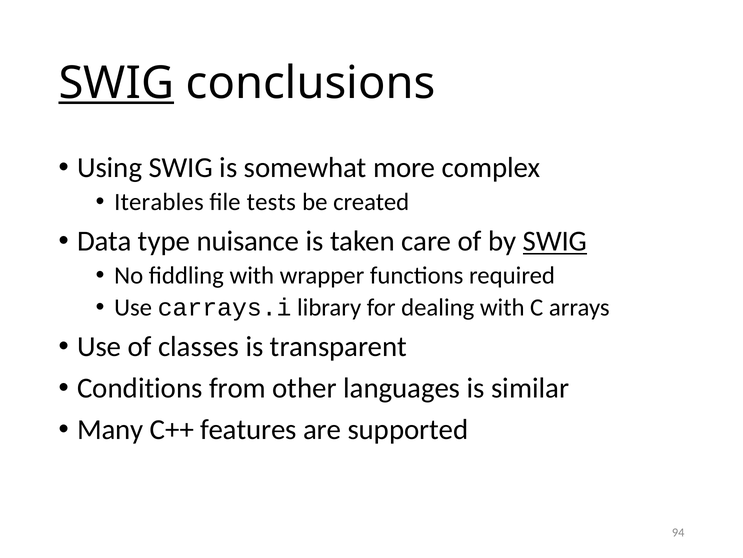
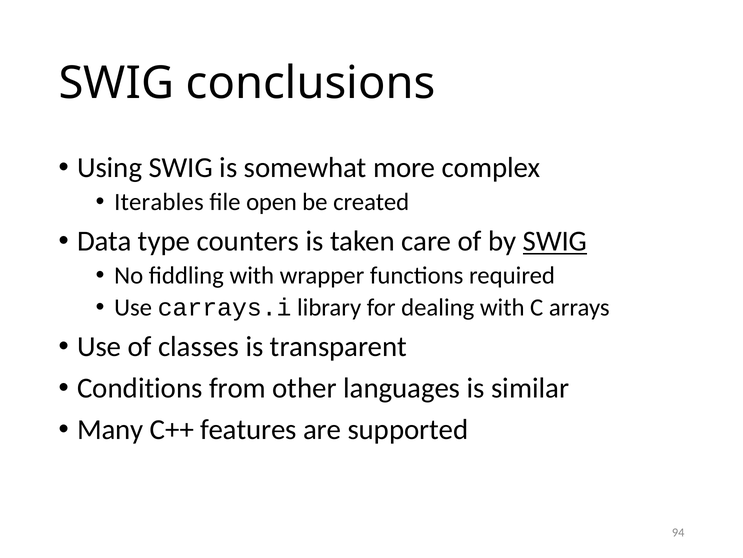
SWIG underline: present -> none (116, 83)
tests: tests -> open (272, 202)
nuisance: nuisance -> counters (248, 241)
